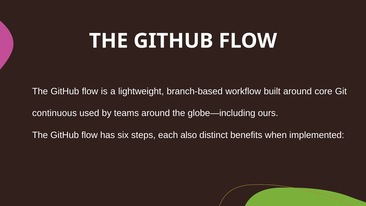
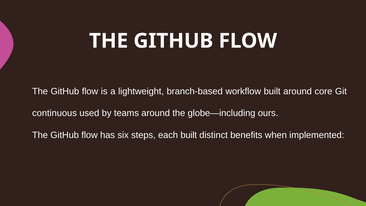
each also: also -> built (189, 135)
